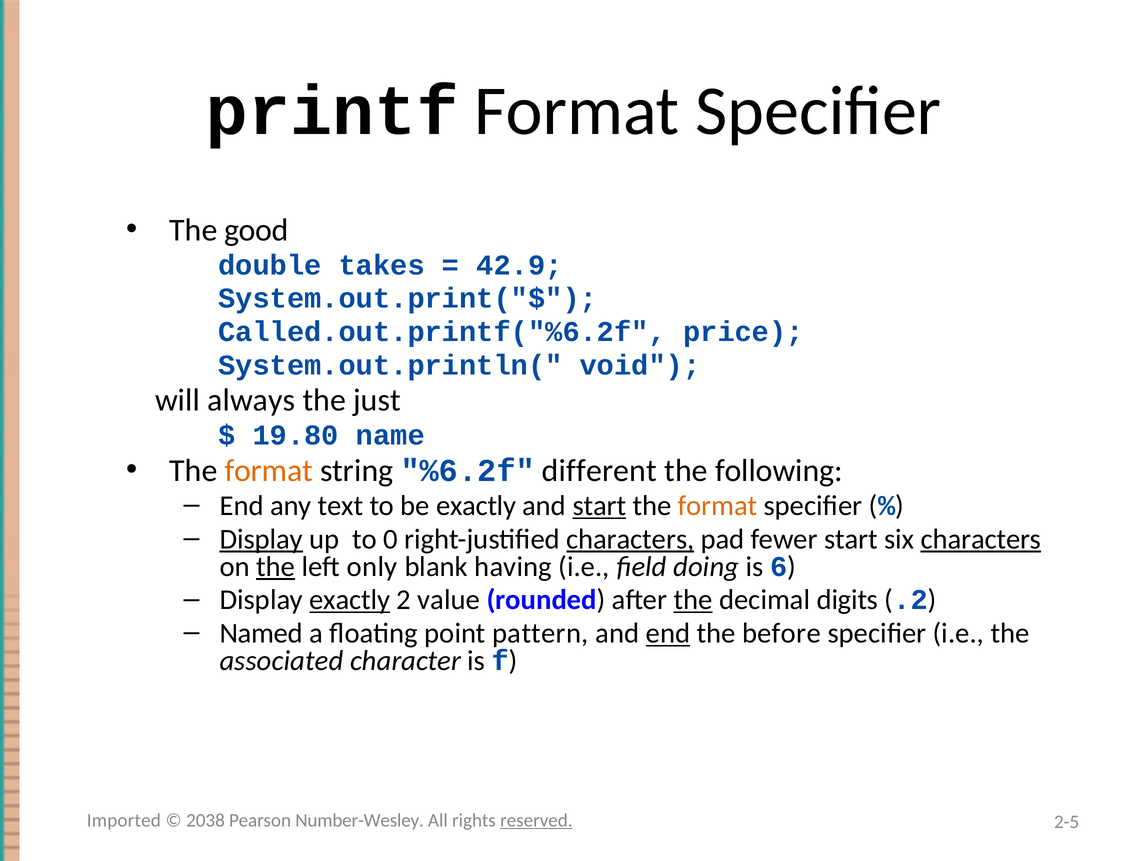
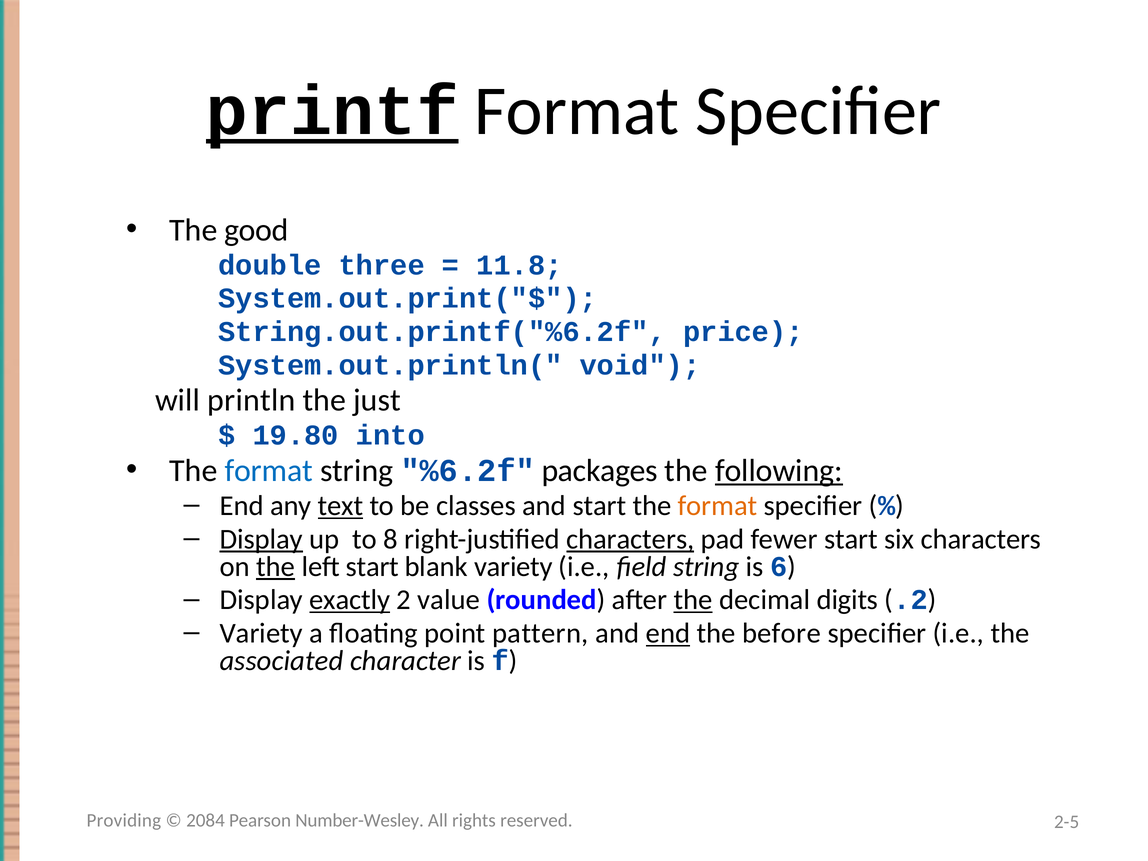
printf underline: none -> present (332, 111)
takes: takes -> three (382, 265)
42.9: 42.9 -> 11.8 (519, 265)
Called.out.printf("%6.2f: Called.out.printf("%6.2f -> String.out.printf("%6.2f (442, 332)
always: always -> println (251, 400)
name: name -> into (390, 435)
format colour: orange -> blue (269, 471)
different: different -> packages (600, 471)
following underline: none -> present (779, 471)
text underline: none -> present (340, 506)
be exactly: exactly -> classes (476, 506)
start underline: present -> none (599, 506)
0: 0 -> 8 (390, 539)
characters underline: present -> none (981, 539)
left only: only -> start (372, 567)
blank having: having -> variety (513, 567)
field doing: doing -> string (706, 567)
Named: Named -> Variety (261, 633)
Imported: Imported -> Providing (124, 820)
2038: 2038 -> 2084 (206, 820)
reserved underline: present -> none (536, 820)
